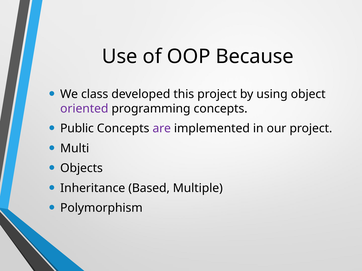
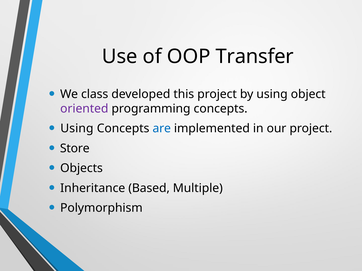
Because: Because -> Transfer (255, 56)
Public: Public -> Using (77, 129)
are colour: purple -> blue (162, 129)
Multi: Multi -> Store (75, 149)
